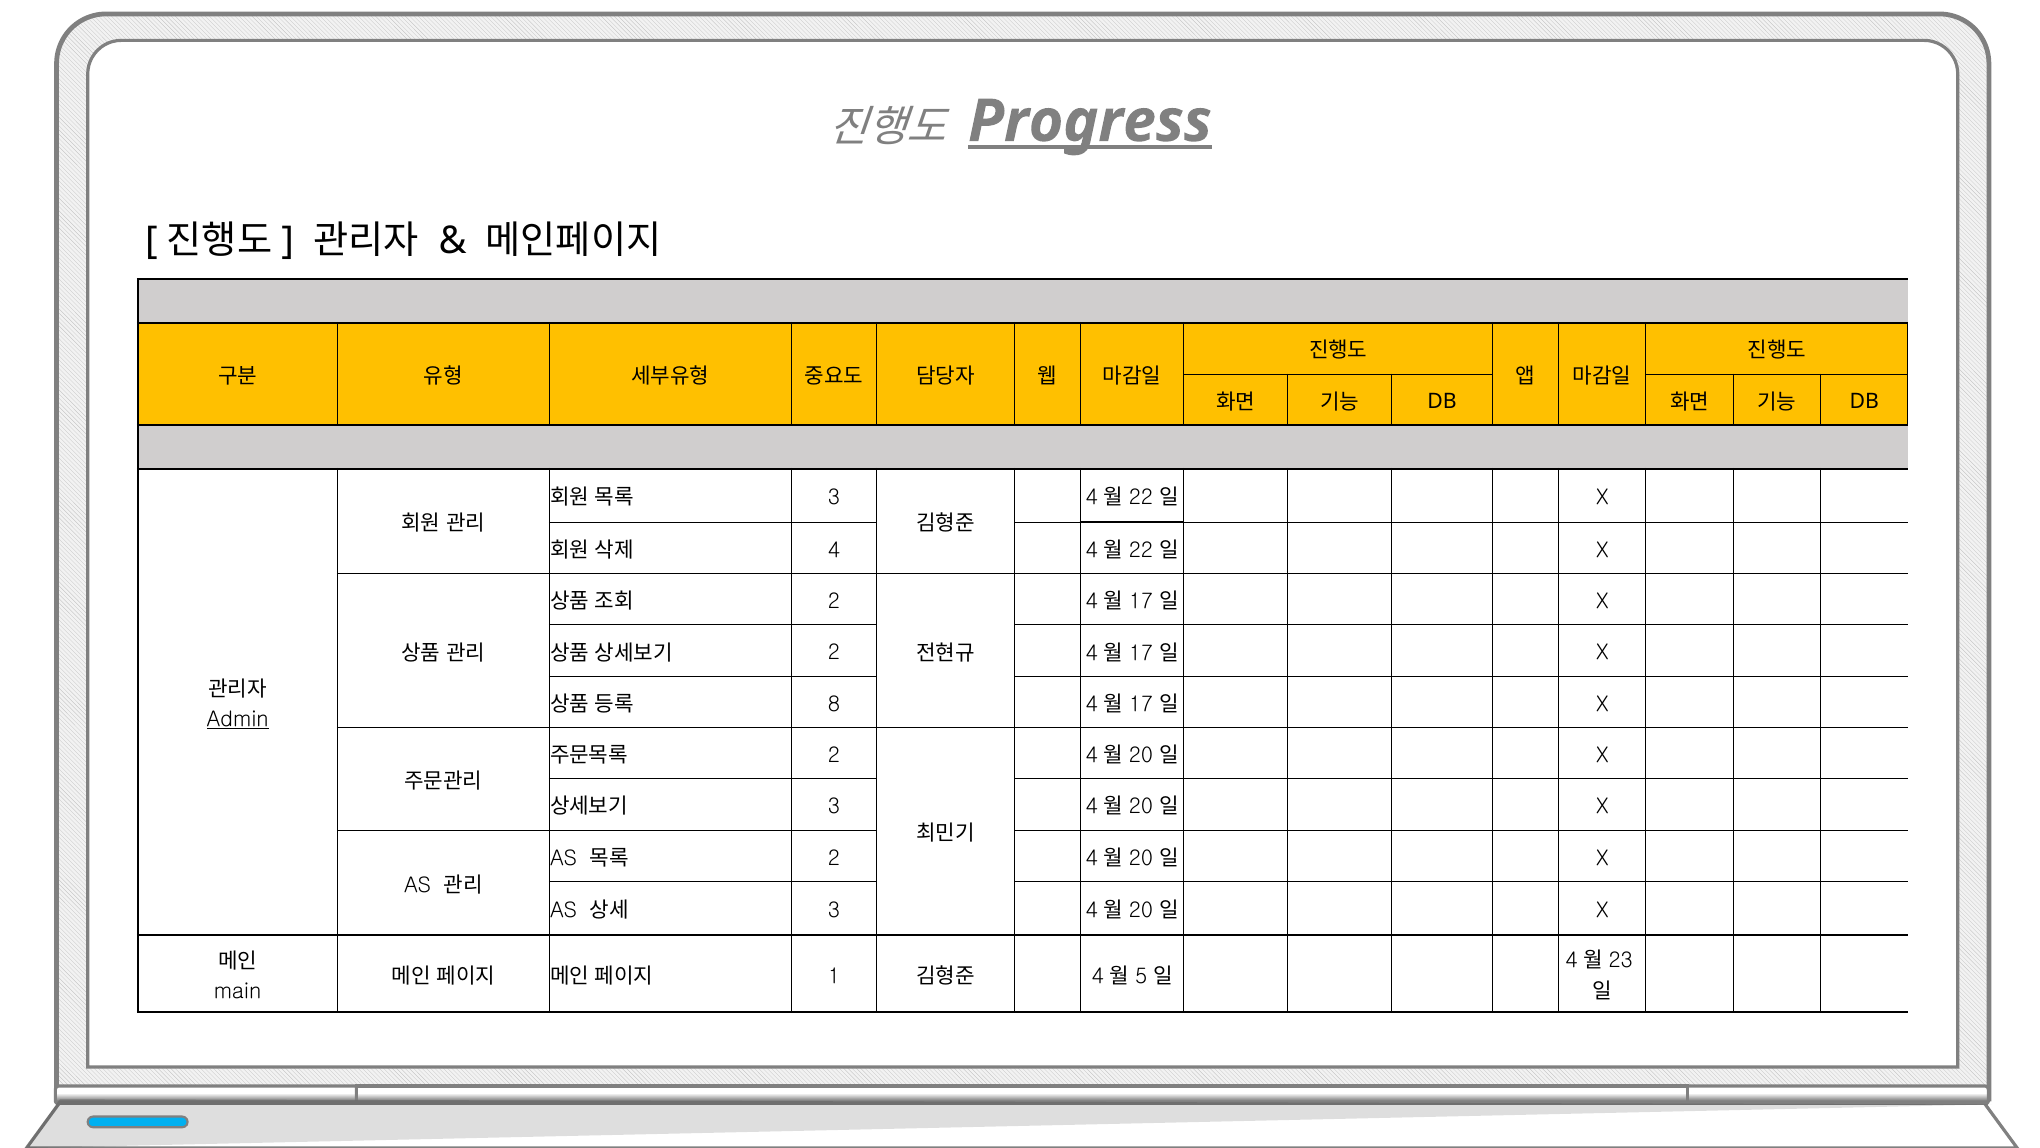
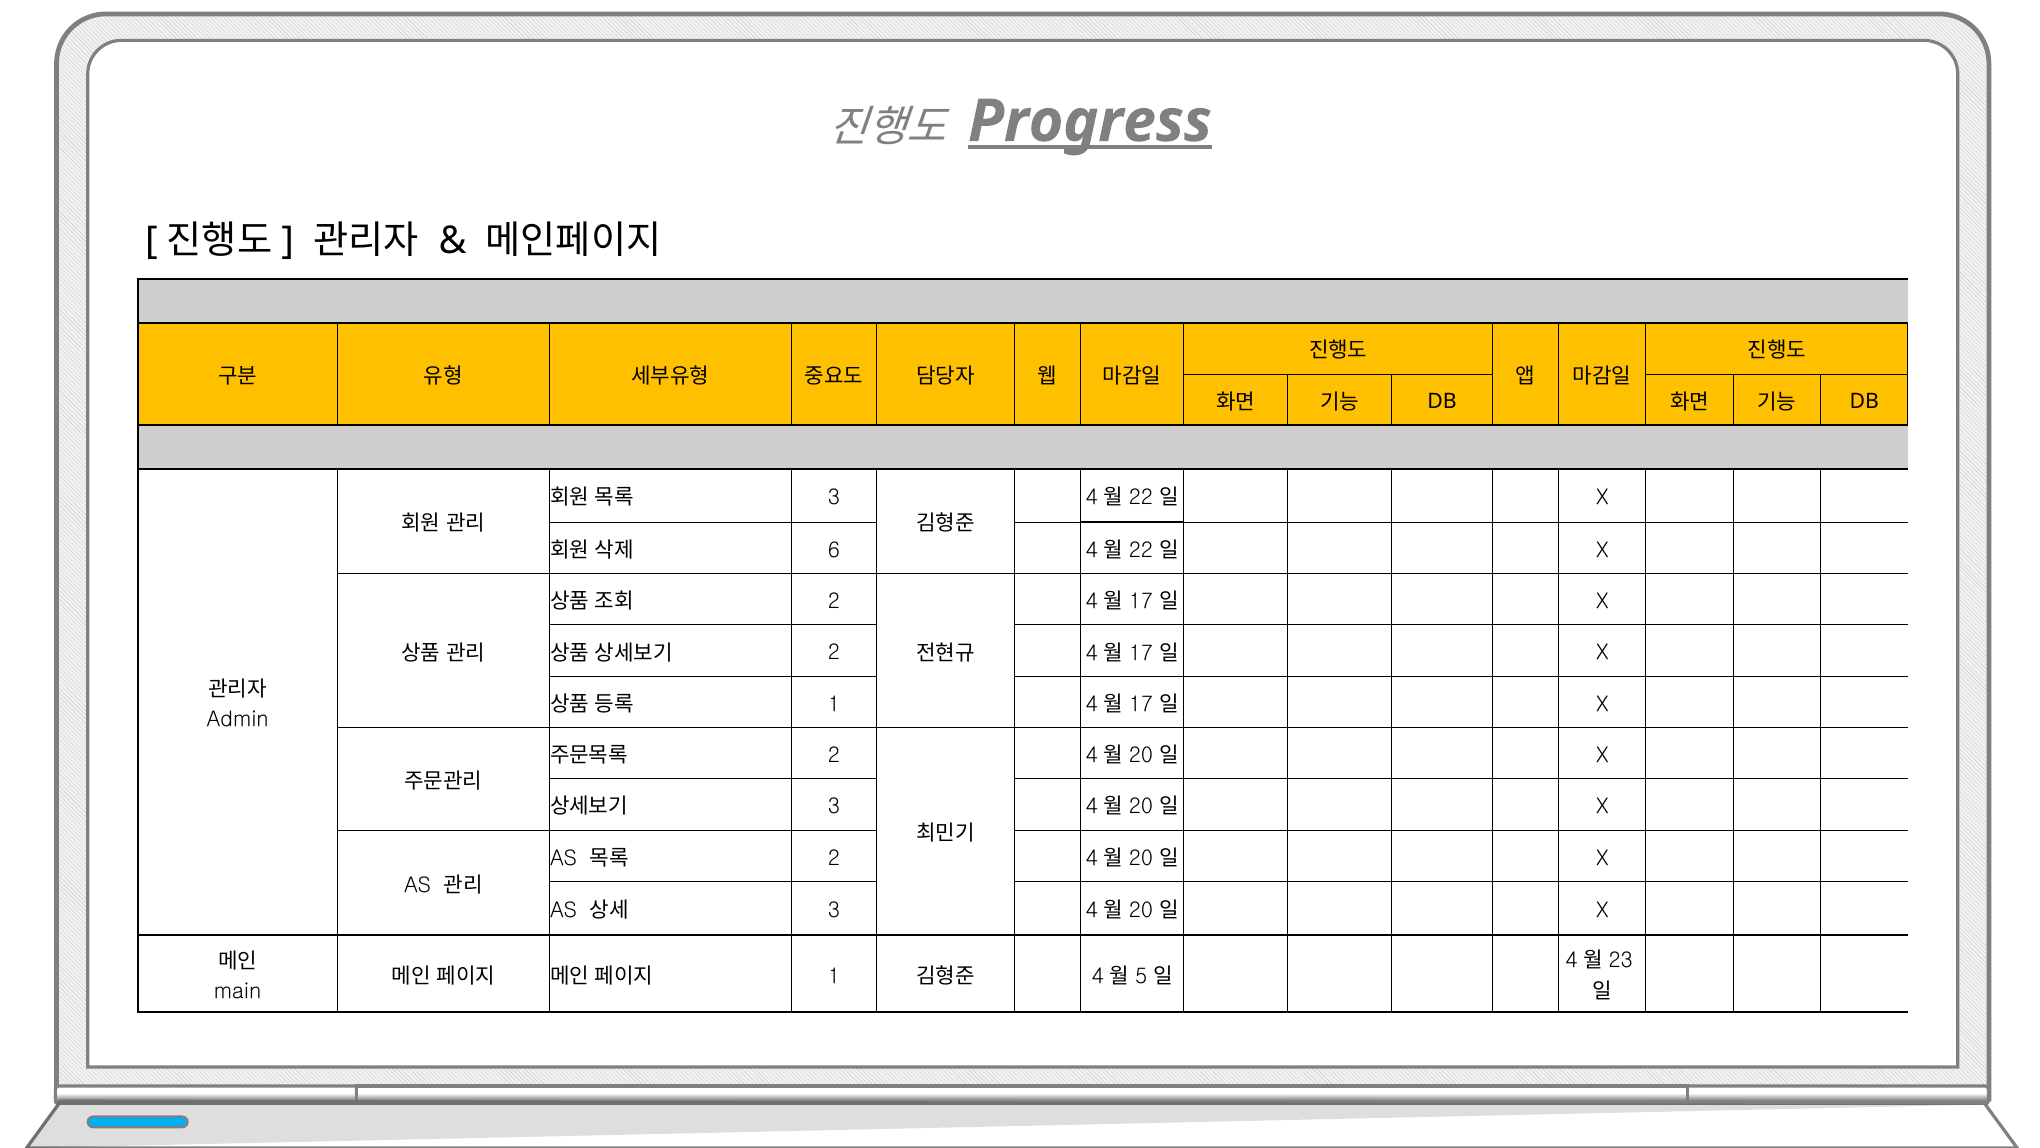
4: 4 -> 6 (834, 550)
8: 8 -> 1 (834, 704)
Admin underline: present -> none (238, 719)
